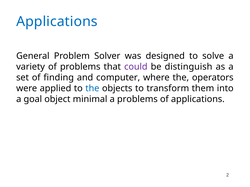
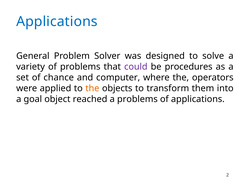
distinguish: distinguish -> procedures (189, 67)
finding: finding -> chance (59, 78)
the colour: blue -> orange (92, 88)
minimal: minimal -> reached (90, 99)
